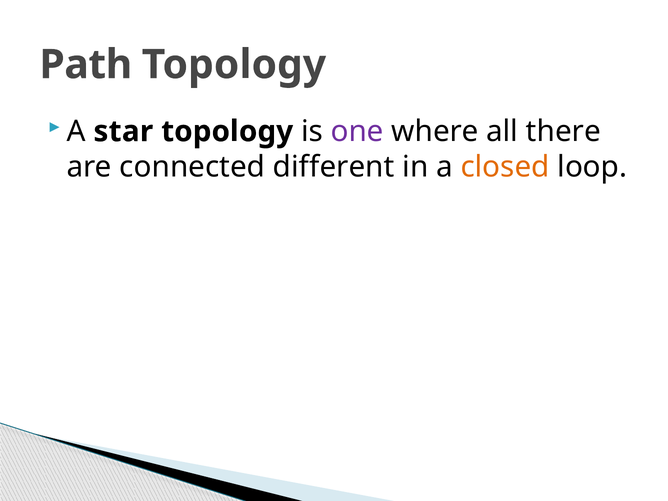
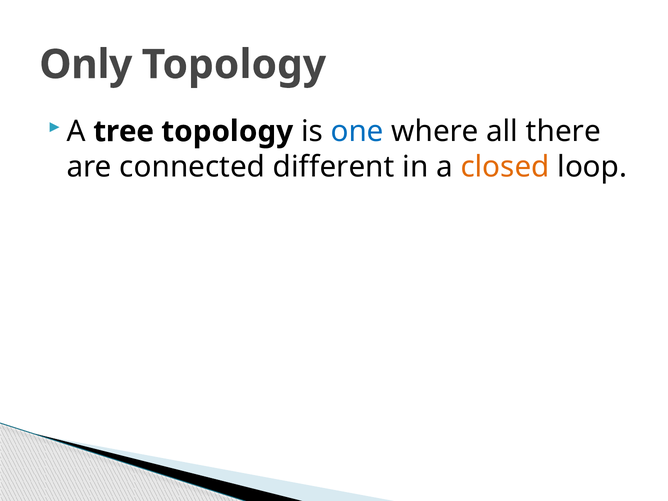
Path: Path -> Only (86, 65)
star: star -> tree (124, 131)
one colour: purple -> blue (357, 131)
